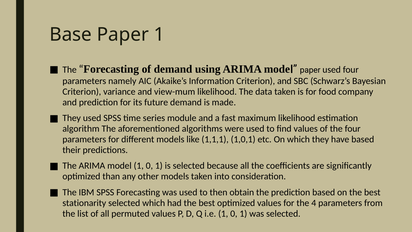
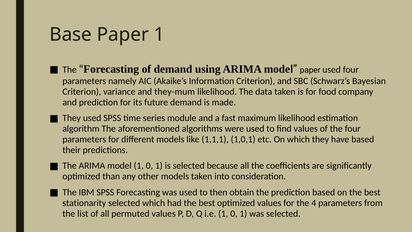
view-mum: view-mum -> they-mum (175, 91)
